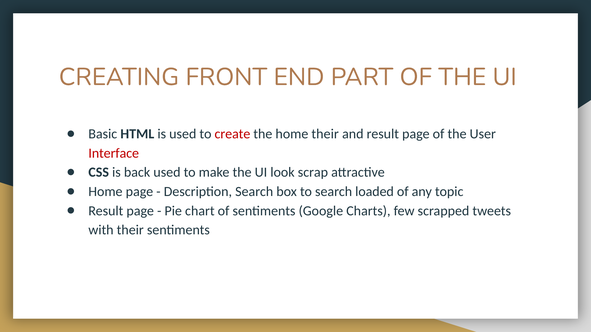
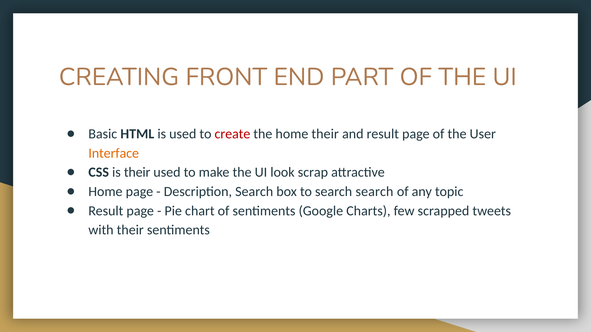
Interface colour: red -> orange (114, 153)
is back: back -> their (137, 173)
search loaded: loaded -> search (374, 192)
